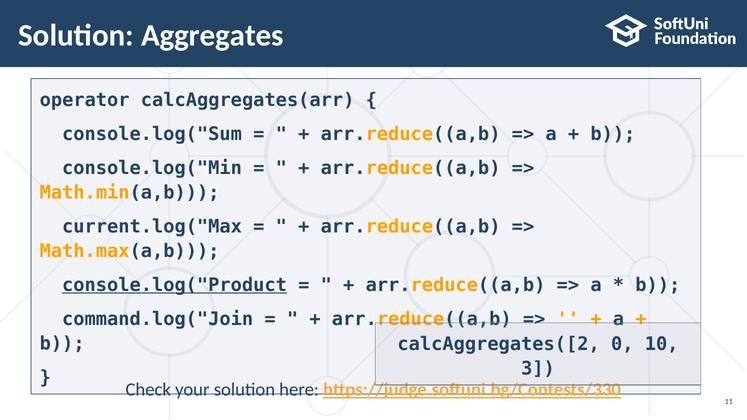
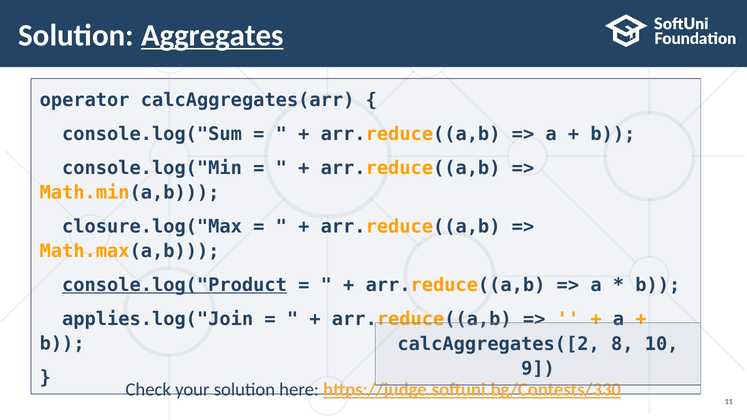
Aggregates underline: none -> present (212, 35)
current.log("Max: current.log("Max -> closure.log("Max (152, 227)
command.log("Join: command.log("Join -> applies.log("Join (158, 319)
0: 0 -> 8 (622, 344)
3: 3 -> 9 (538, 369)
